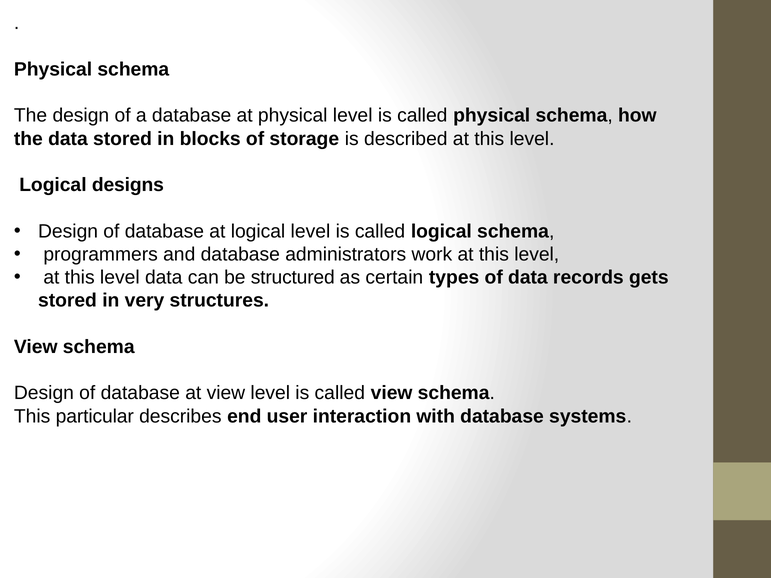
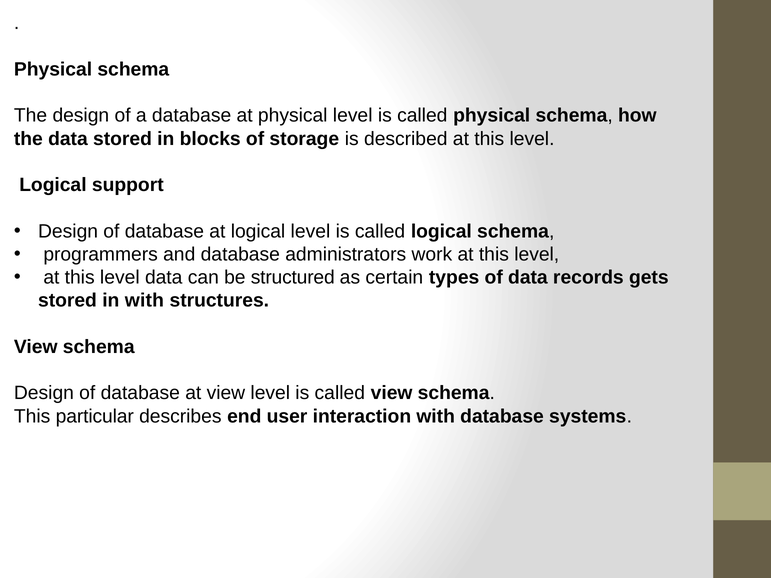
designs: designs -> support (128, 185)
in very: very -> with (144, 301)
